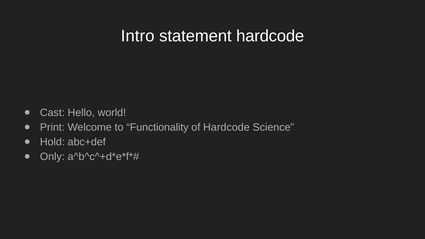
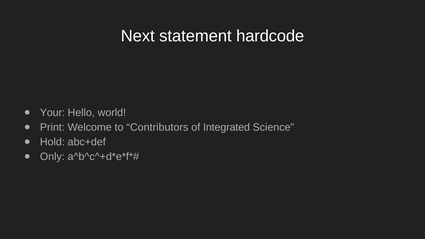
Intro: Intro -> Next (138, 36)
Cast: Cast -> Your (52, 113)
Functionality: Functionality -> Contributors (157, 127)
of Hardcode: Hardcode -> Integrated (227, 127)
